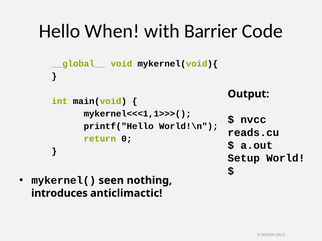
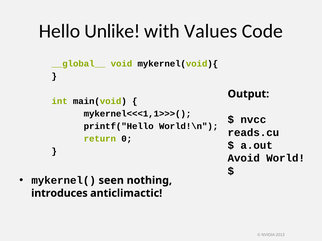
When: When -> Unlike (112, 31)
Barrier: Barrier -> Values (211, 31)
Setup: Setup -> Avoid (244, 159)
